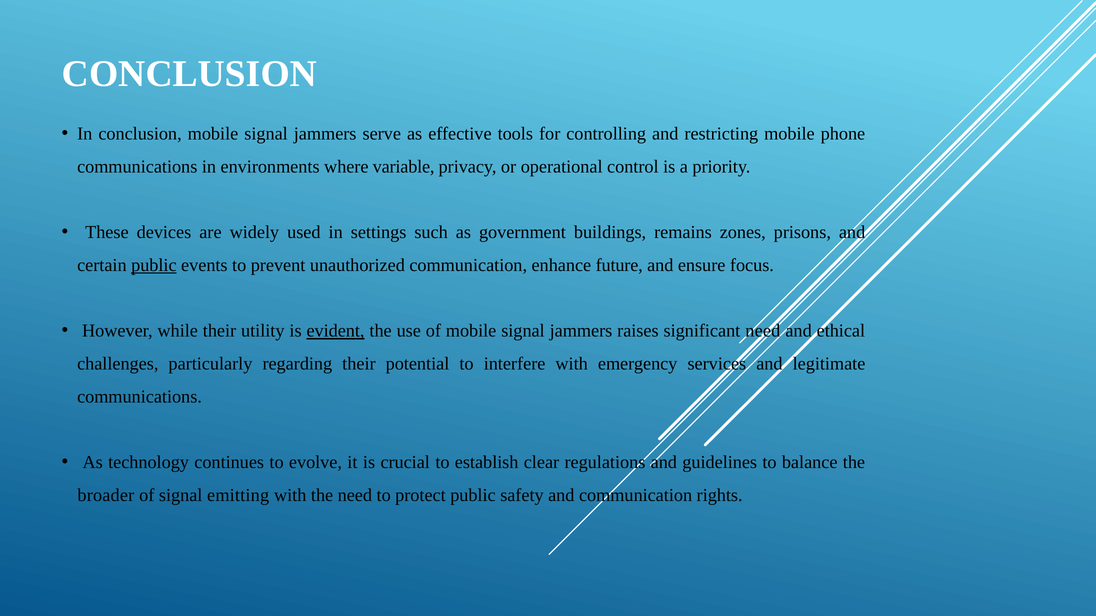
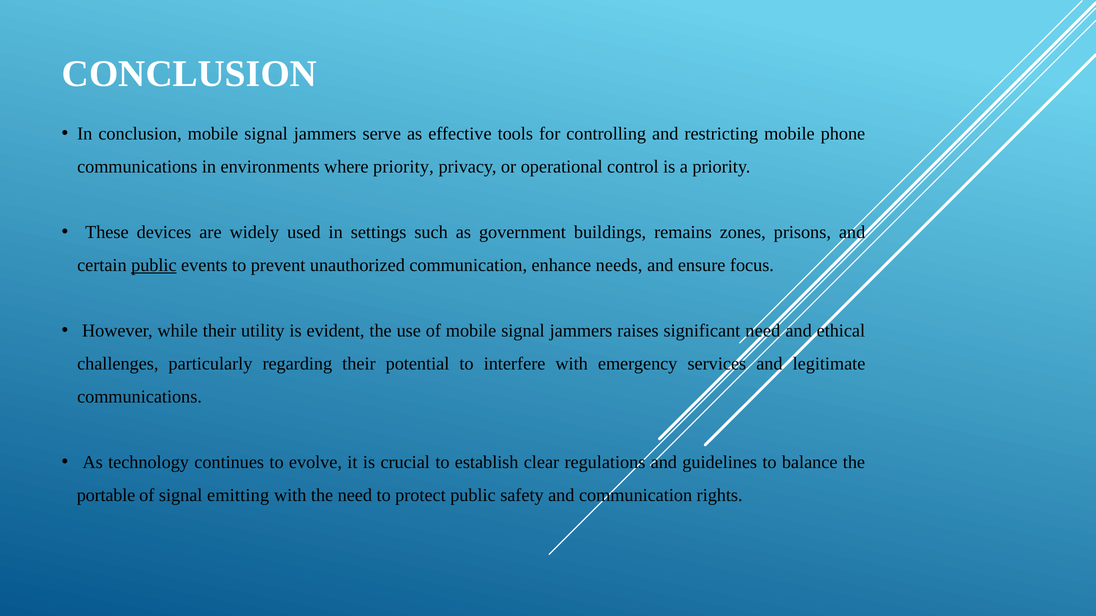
where variable: variable -> priority (403, 167)
future: future -> needs (619, 265)
evident underline: present -> none (336, 331)
broader: broader -> portable (106, 495)
